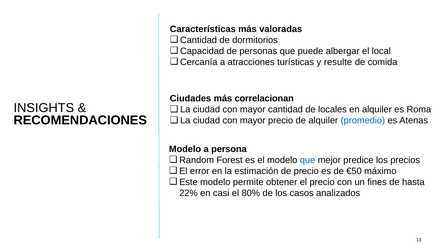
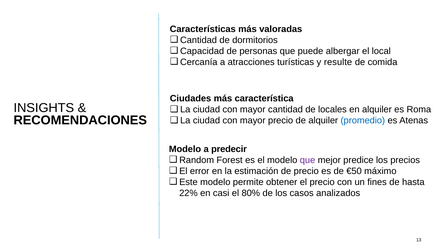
correlacionan: correlacionan -> característica (264, 99)
persona: persona -> predecir (229, 149)
que colour: blue -> purple (308, 160)
